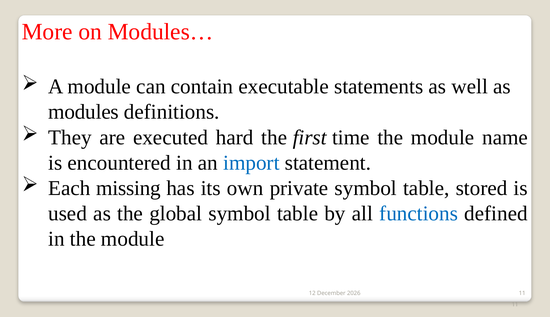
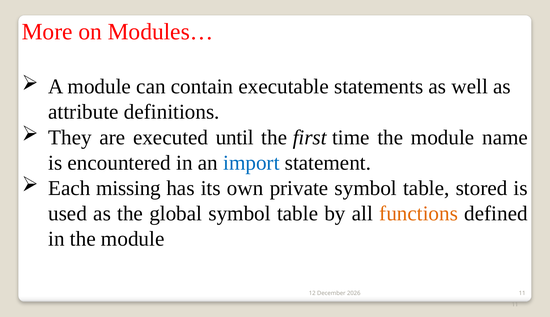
modules: modules -> attribute (83, 112)
hard: hard -> until (235, 138)
functions colour: blue -> orange (419, 214)
